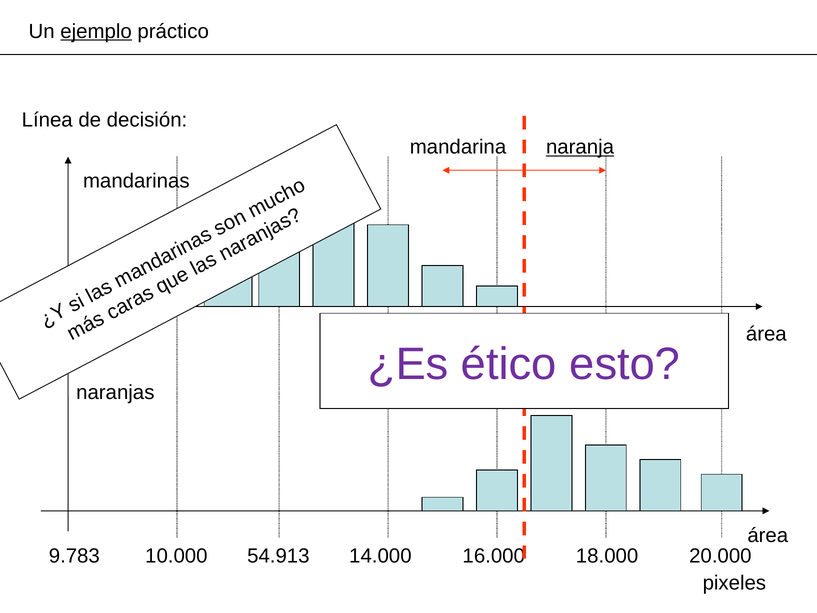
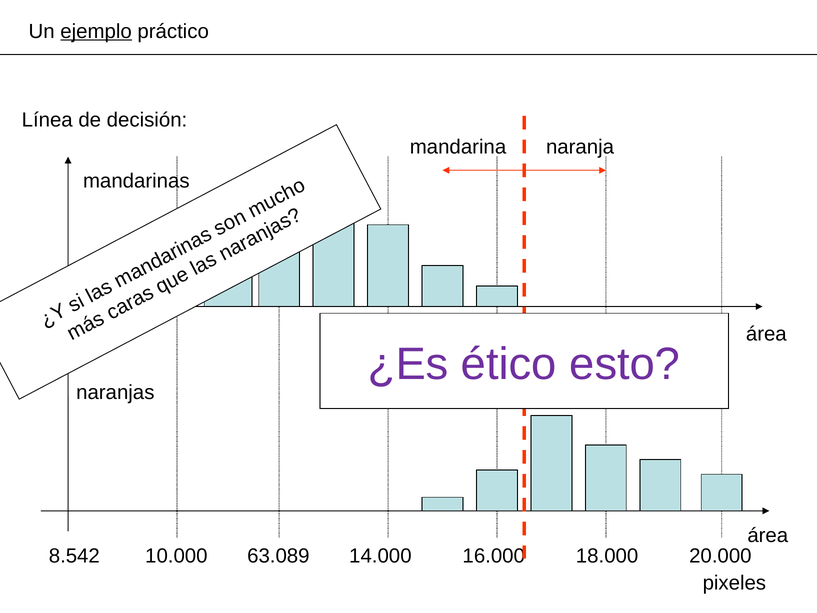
naranja underline: present -> none (580, 147)
9.783: 9.783 -> 8.542 (74, 556)
54.913: 54.913 -> 63.089 (278, 556)
